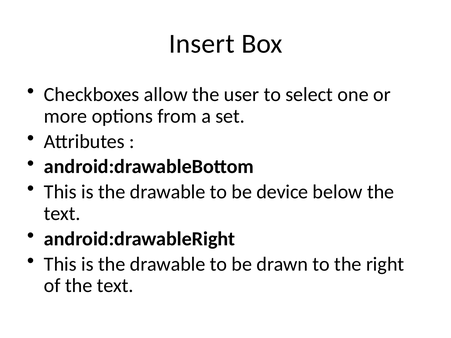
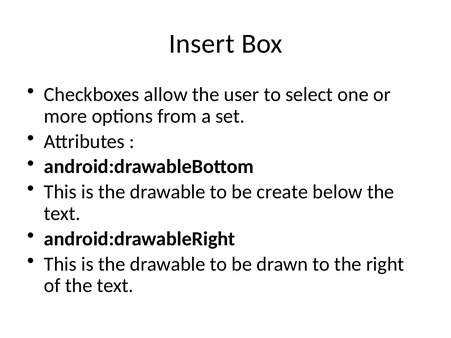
device: device -> create (282, 192)
